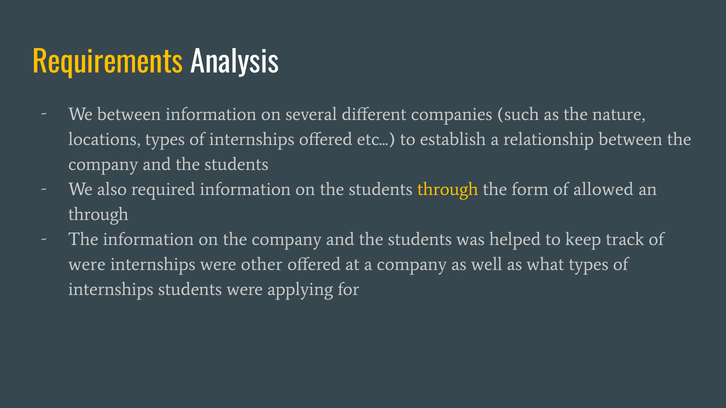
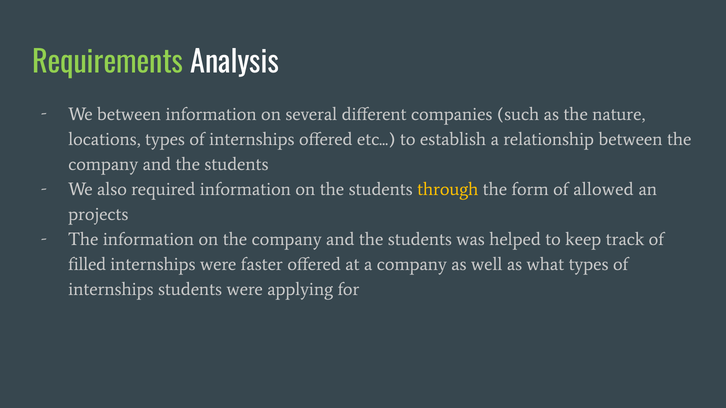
Requirements colour: yellow -> light green (108, 63)
through: through -> projects (98, 214)
were: were -> filled (87, 264)
other: other -> faster (262, 264)
